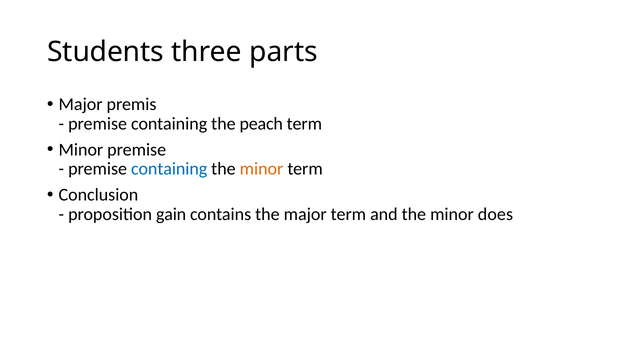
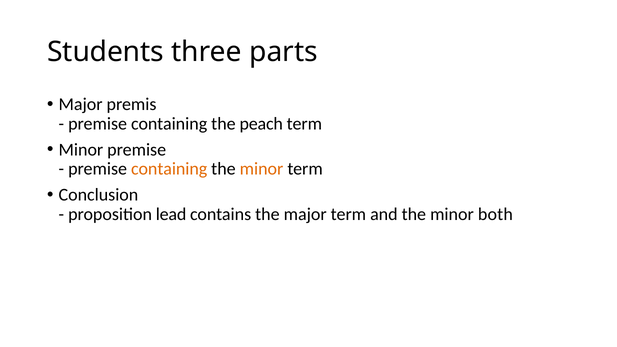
containing colour: blue -> orange (169, 169)
gain: gain -> lead (171, 214)
does: does -> both (495, 214)
